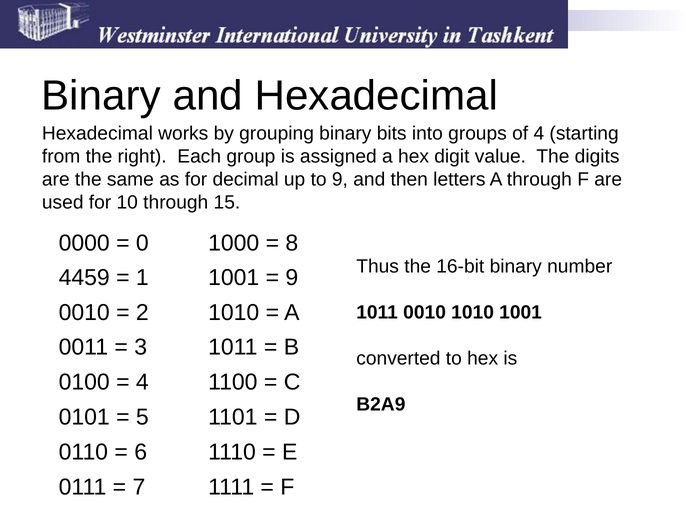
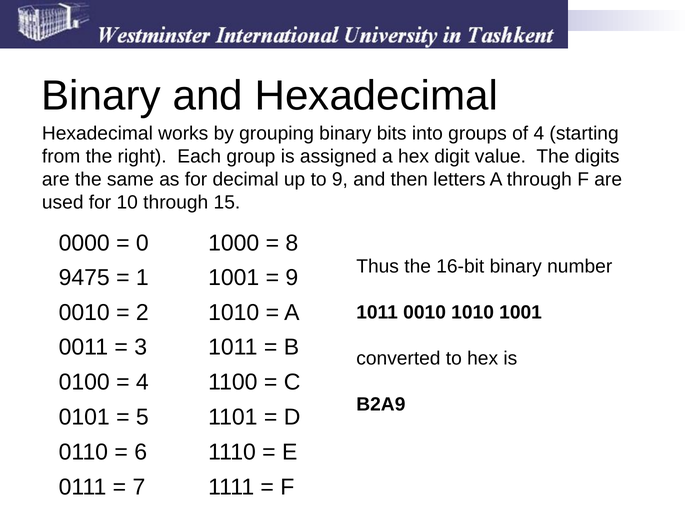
4459: 4459 -> 9475 (84, 278)
